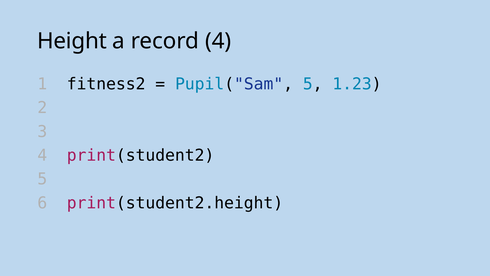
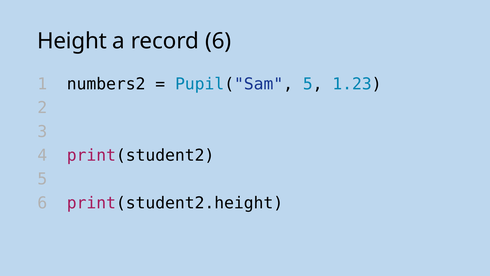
record 4: 4 -> 6 (218, 41)
fitness2: fitness2 -> numbers2 (106, 84)
